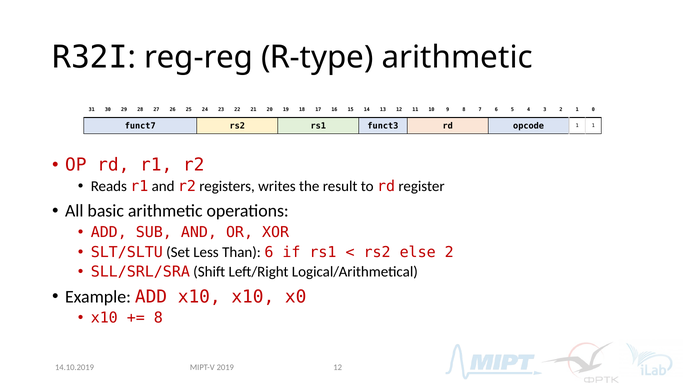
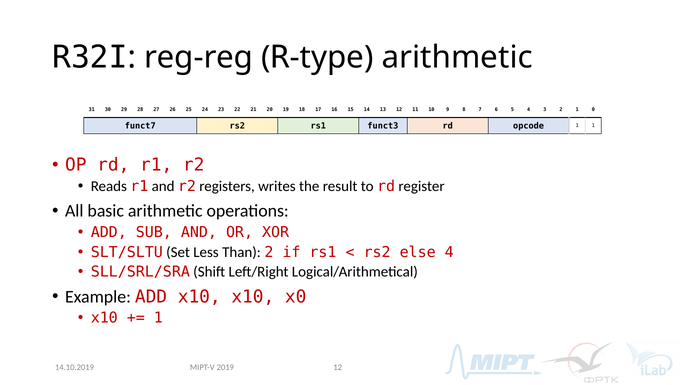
Than 6: 6 -> 2 (269, 252)
else 2: 2 -> 4 (449, 252)
8: 8 -> 1 (158, 318)
